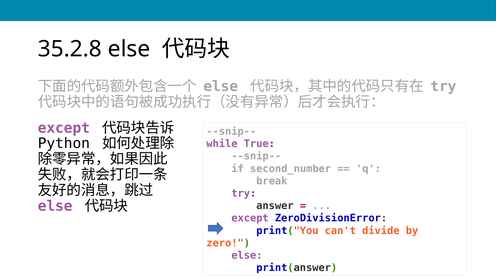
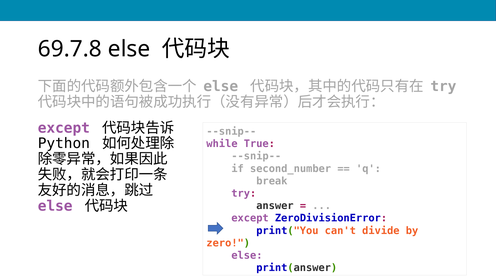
35.2.8: 35.2.8 -> 69.7.8 (70, 49)
